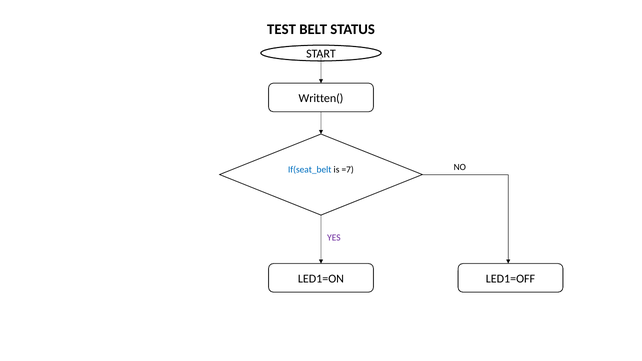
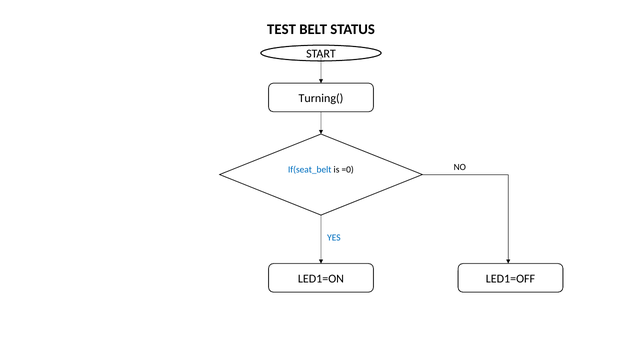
Written(: Written( -> Turning( (321, 98)
=7: =7 -> =0 (348, 170)
YES colour: purple -> blue (334, 238)
